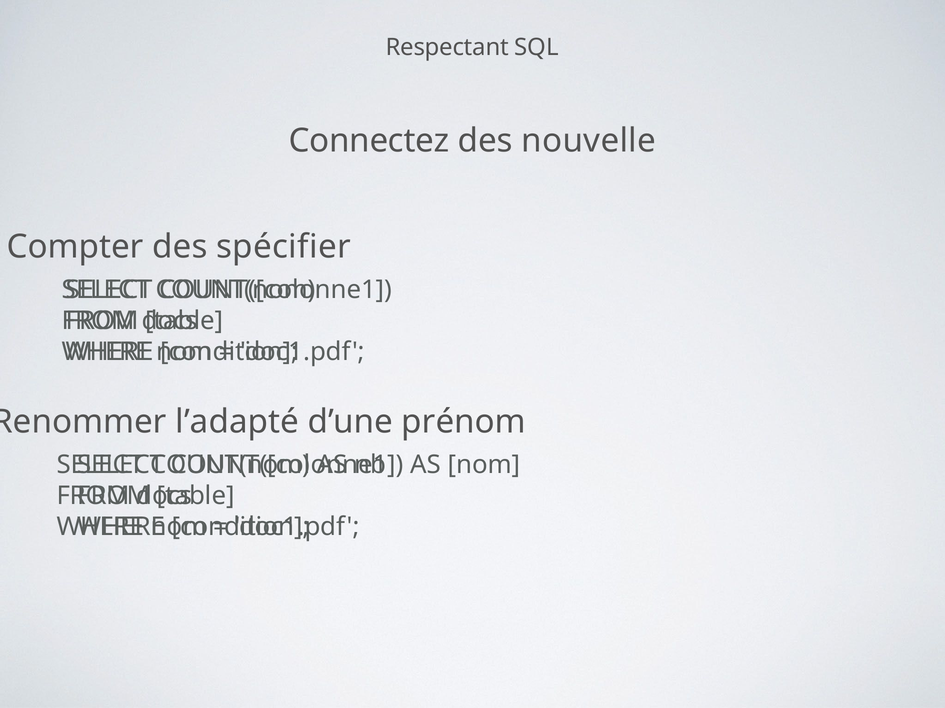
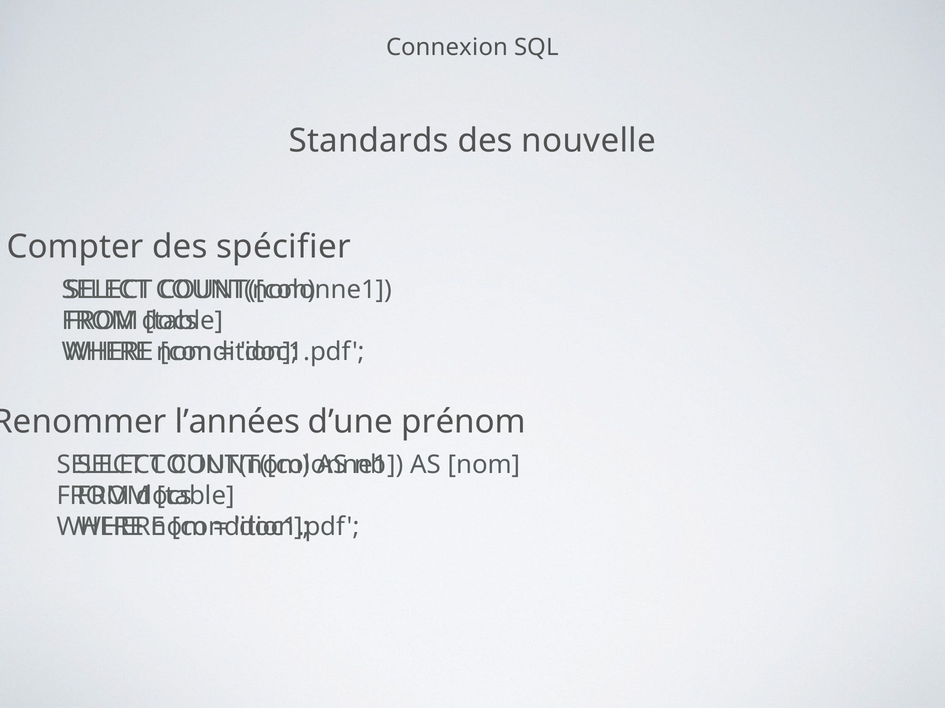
Respectant: Respectant -> Connexion (447, 47)
Connectez: Connectez -> Standards (369, 141)
l’adapté: l’adapté -> l’années (237, 422)
